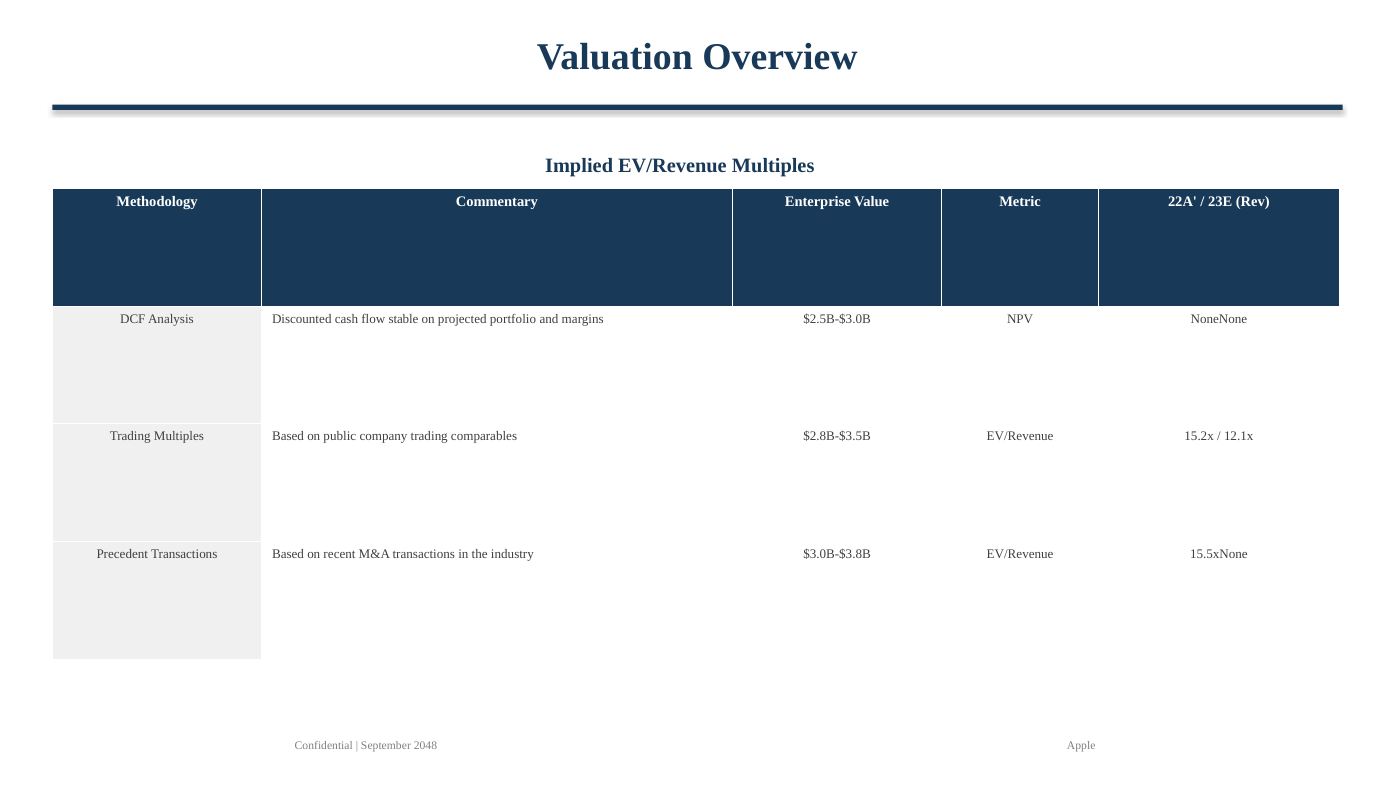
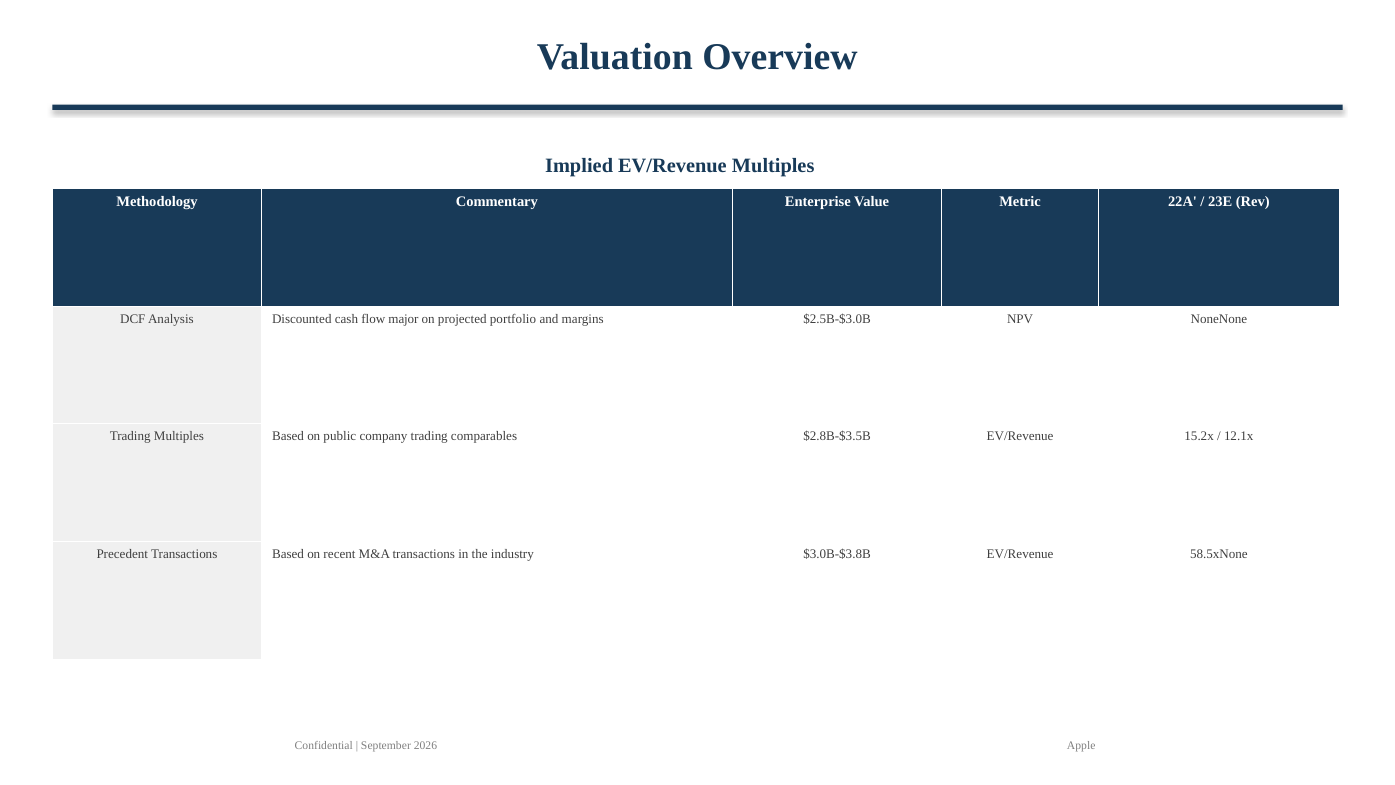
stable: stable -> major (403, 319)
15.5xNone: 15.5xNone -> 58.5xNone (1219, 554)
2048: 2048 -> 2026 (425, 745)
